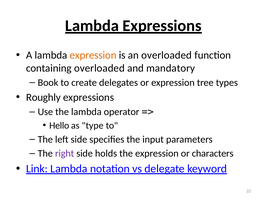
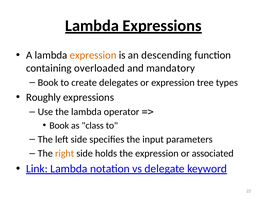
an overloaded: overloaded -> descending (167, 55)
Hello: Hello -> Book (59, 126)
type: type -> class (93, 126)
right colour: purple -> orange (65, 154)
characters: characters -> associated (213, 154)
